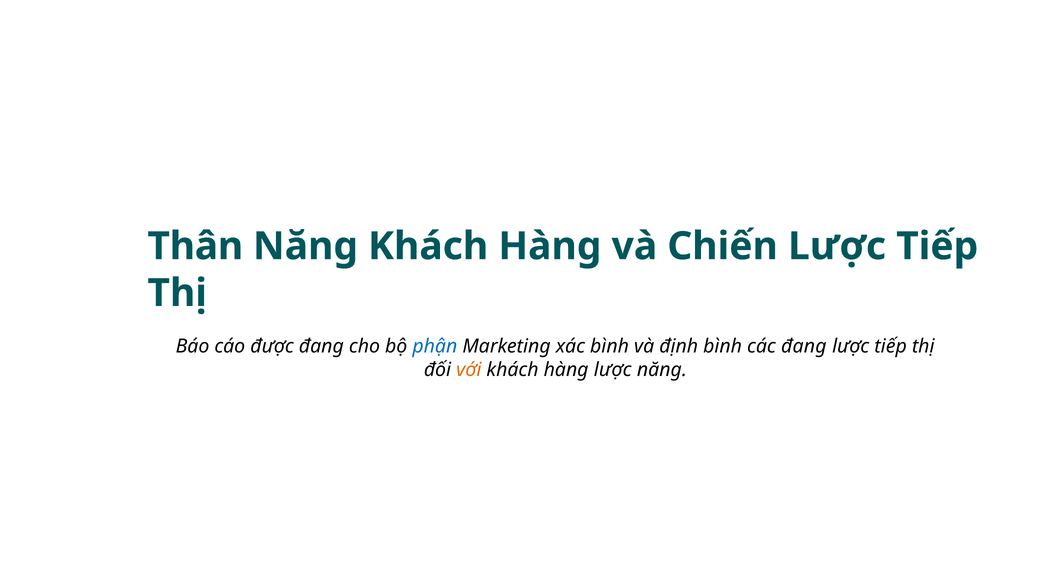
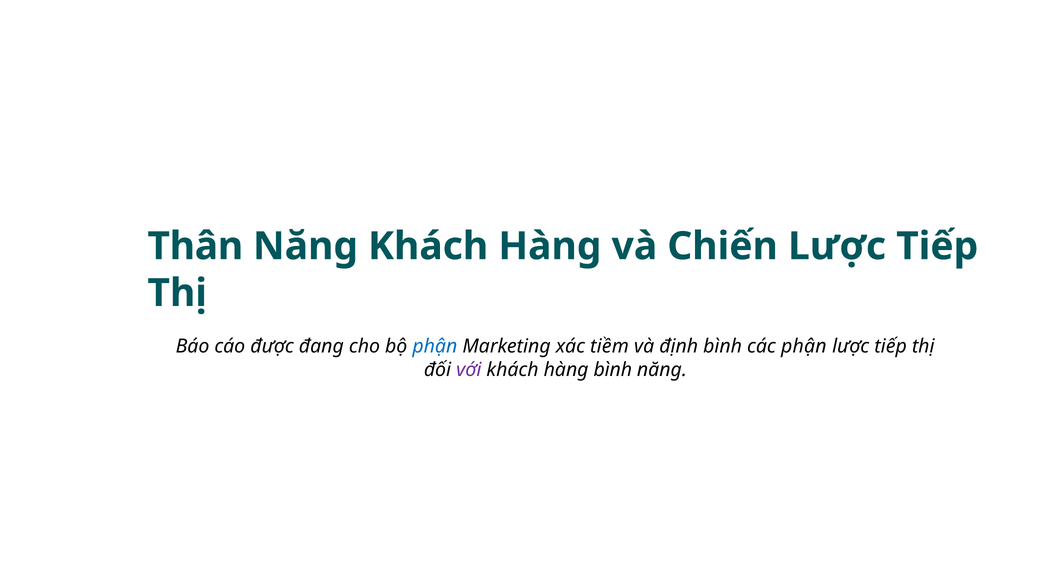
xác bình: bình -> tiềm (609, 346)
các đang: đang -> phận (804, 346)
với colour: orange -> purple (469, 370)
hàng lược: lược -> bình (613, 370)
